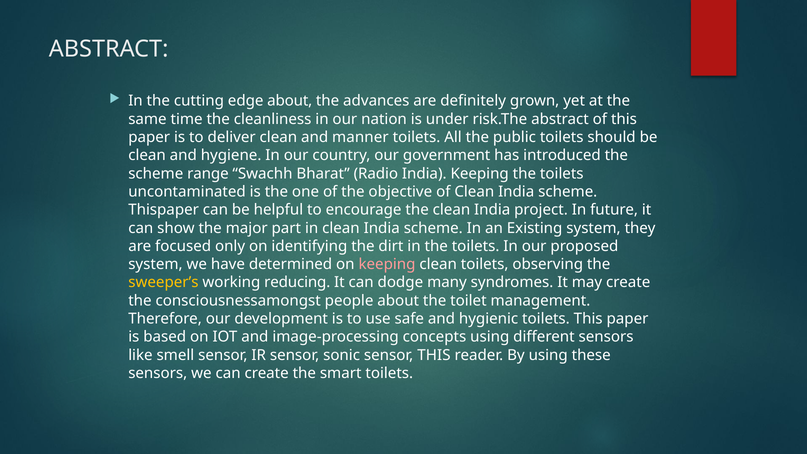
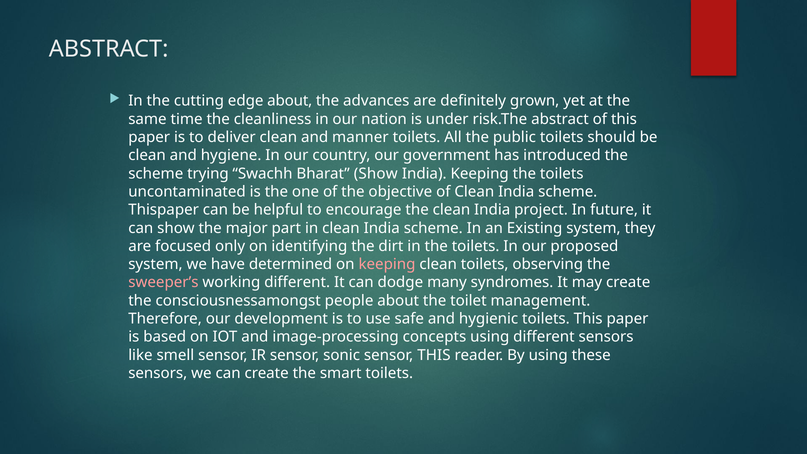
range: range -> trying (208, 174)
Bharat Radio: Radio -> Show (376, 174)
sweeper’s colour: yellow -> pink (163, 282)
working reducing: reducing -> different (297, 282)
